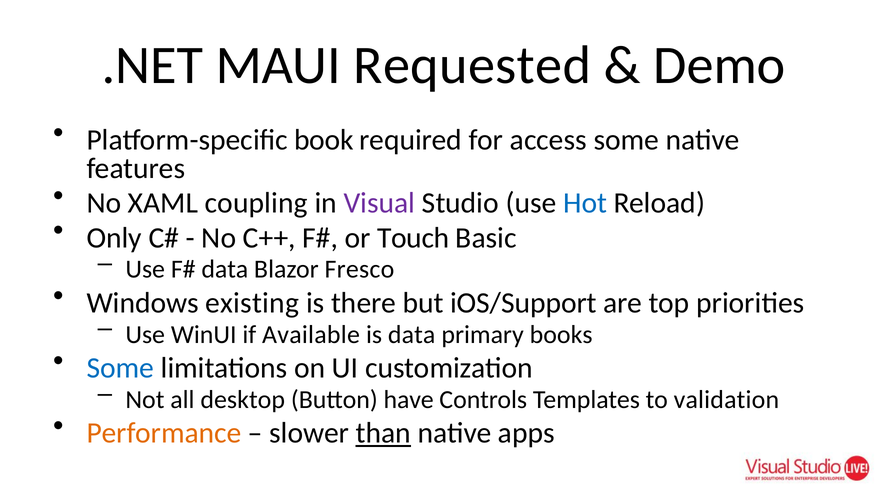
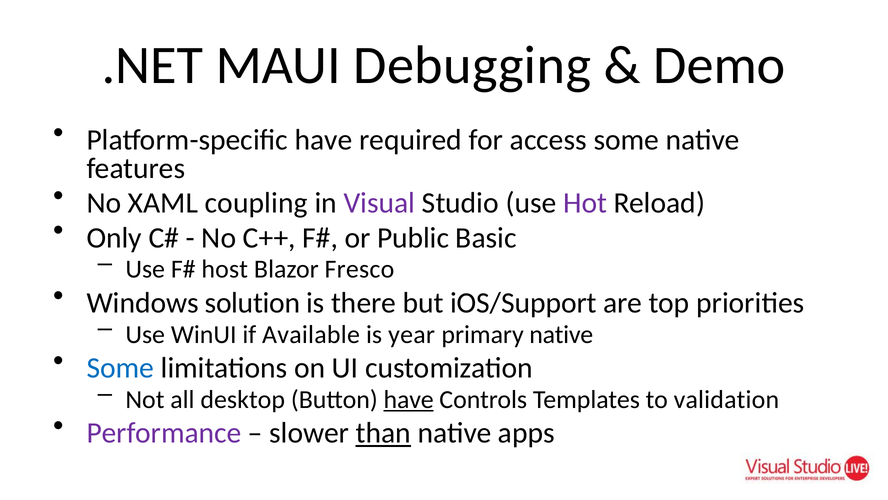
Requested: Requested -> Debugging (472, 65)
Platform-specific book: book -> have (324, 140)
Hot colour: blue -> purple (585, 203)
Touch: Touch -> Public (413, 238)
data: data -> host (225, 269)
existing: existing -> solution (253, 303)
is data: data -> year (412, 334)
primary books: books -> native (561, 334)
have underline: none -> present (409, 399)
Performance colour: orange -> purple (164, 433)
